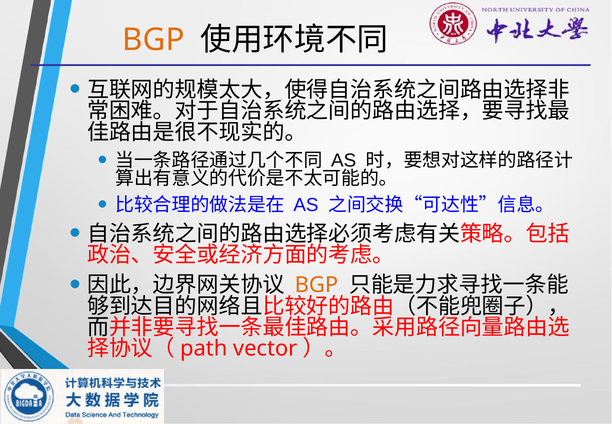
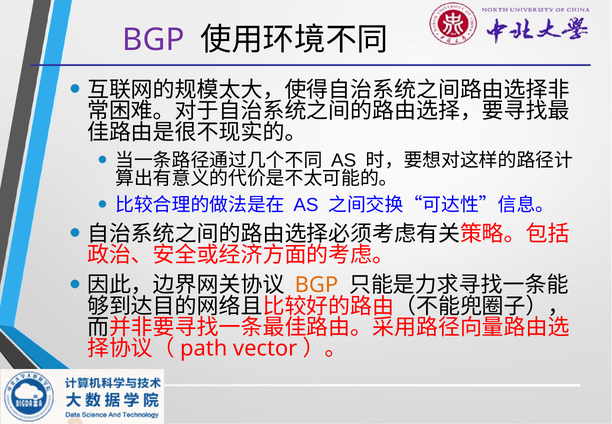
BGP colour: orange -> purple (153, 40)
